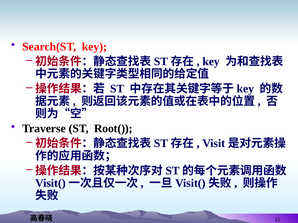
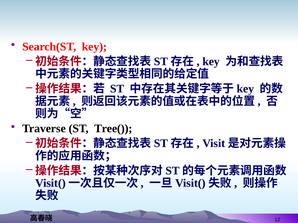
Root(: Root( -> Tree( (113, 129)
